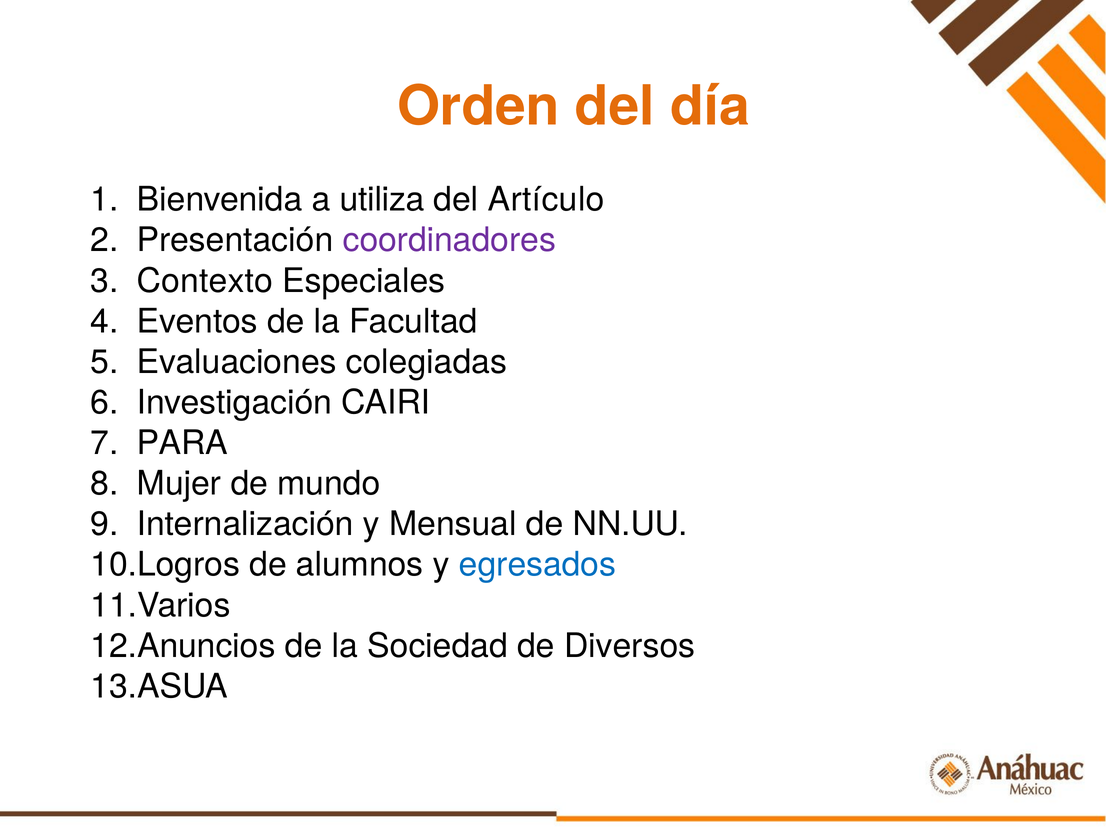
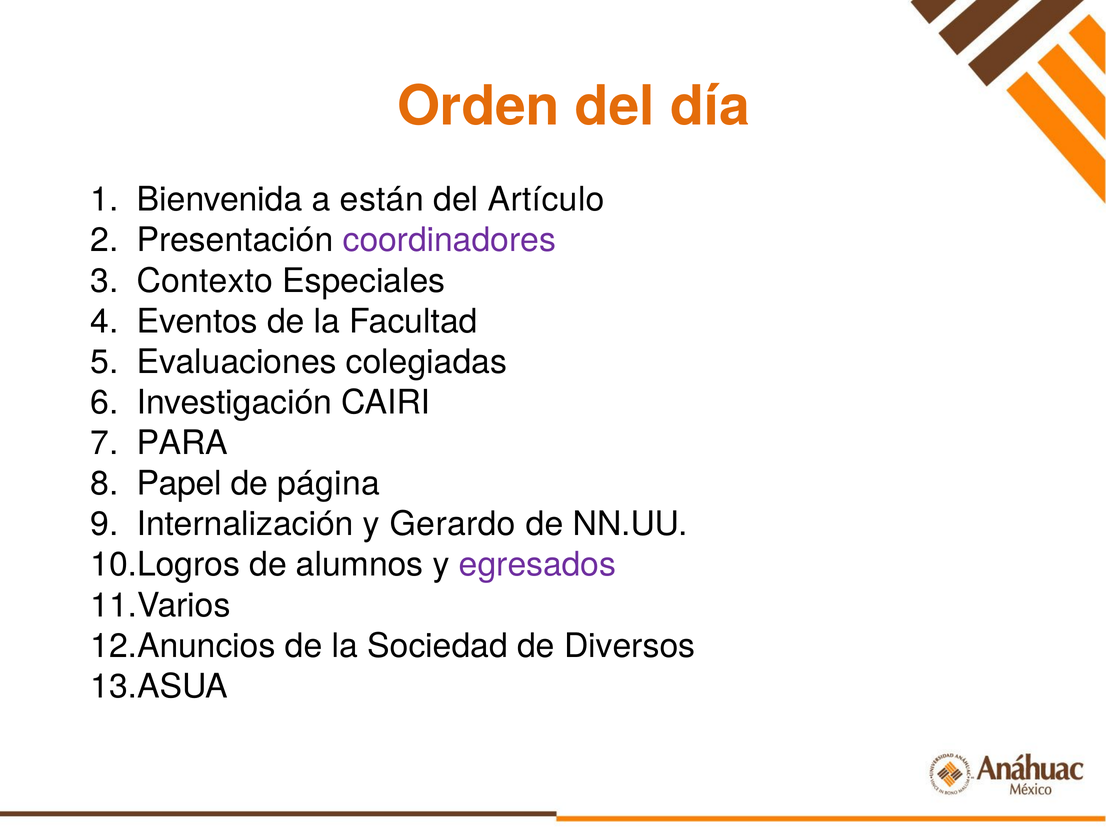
utiliza: utiliza -> están (382, 200)
Mujer: Mujer -> Papel (179, 483)
mundo: mundo -> página (329, 483)
Mensual: Mensual -> Gerardo (453, 524)
egresados colour: blue -> purple (537, 564)
